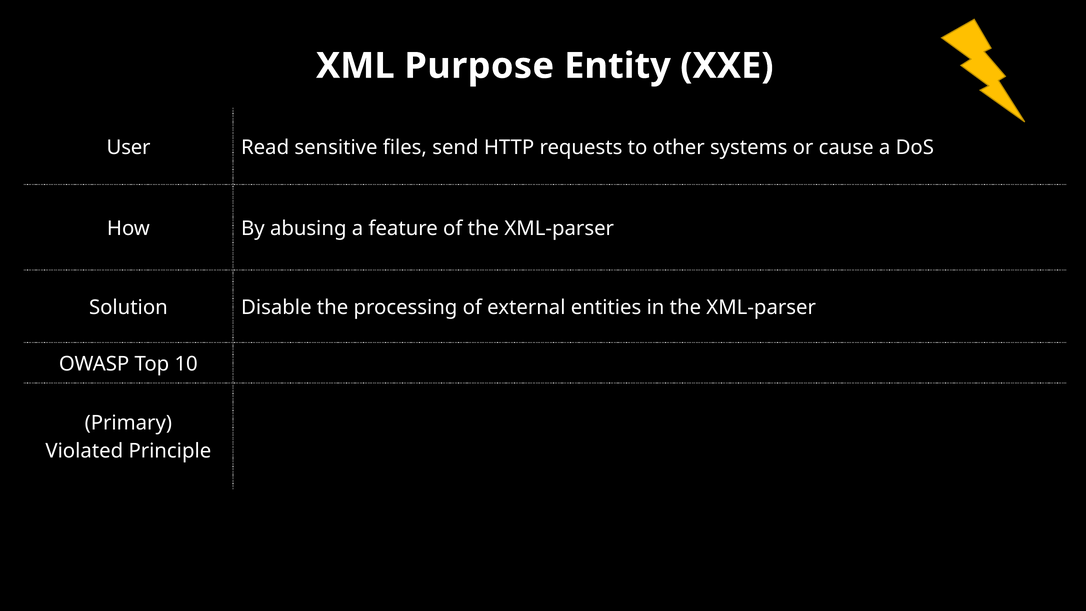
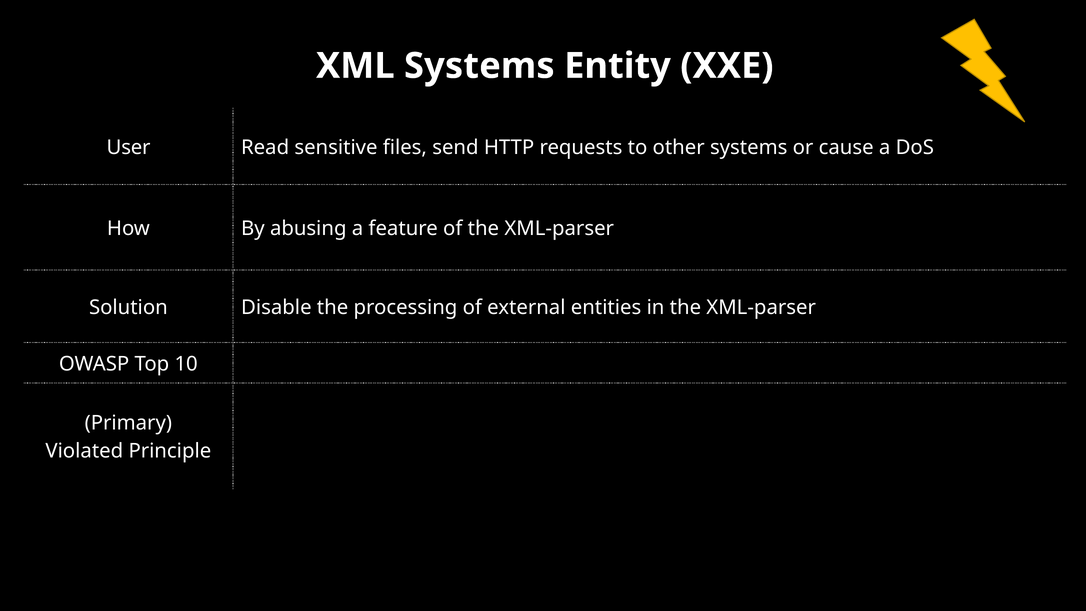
XML Purpose: Purpose -> Systems (479, 66)
